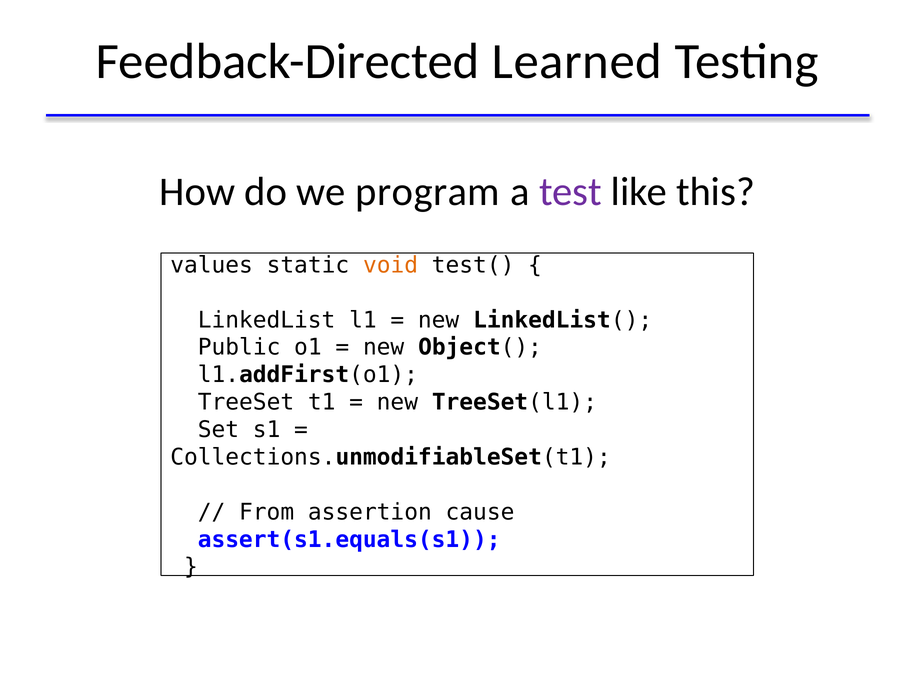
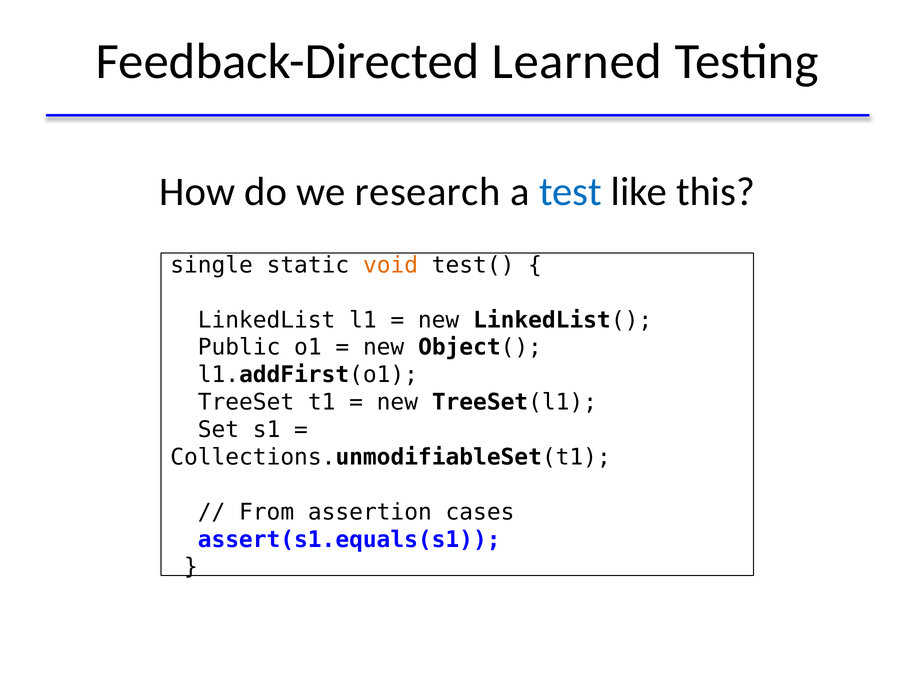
program: program -> research (428, 192)
test colour: purple -> blue (570, 192)
values: values -> single (212, 265)
cause: cause -> cases (480, 512)
